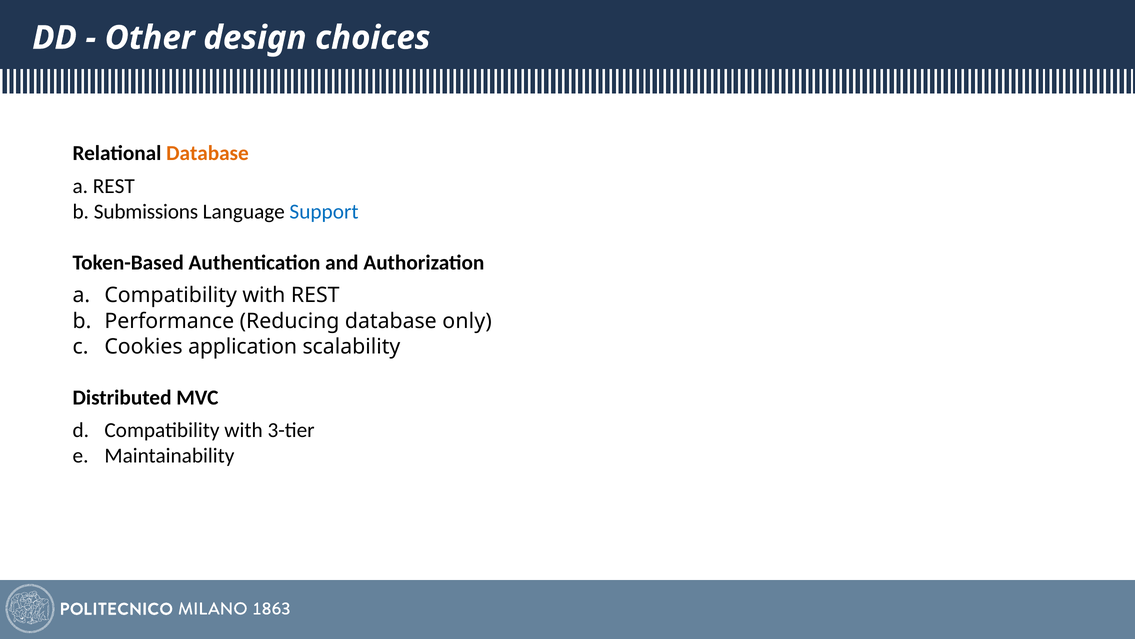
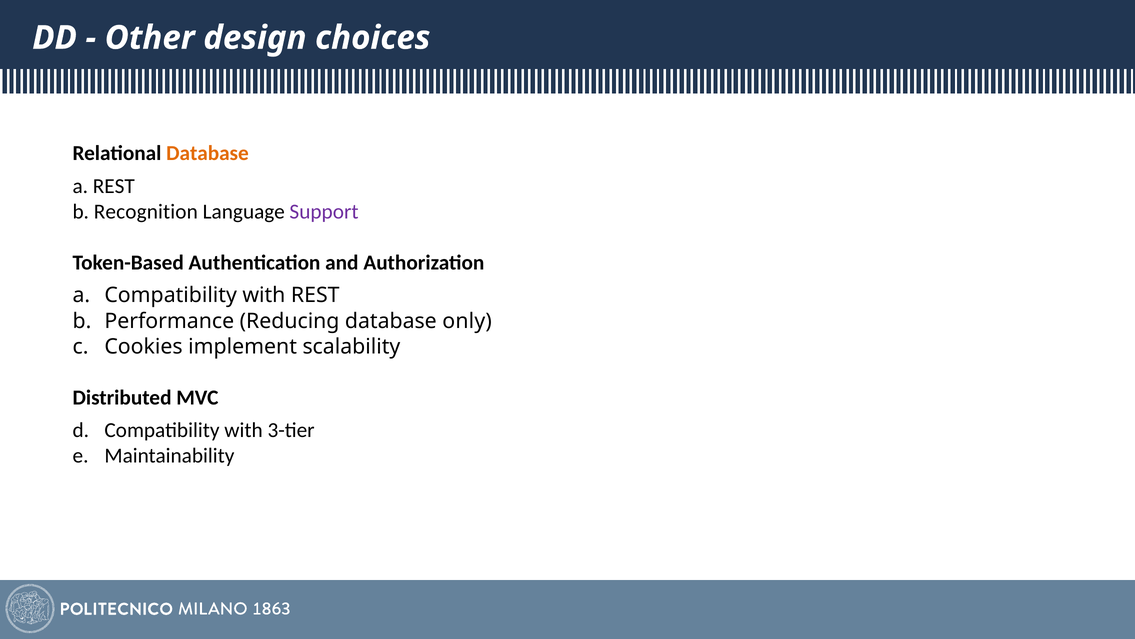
Submissions: Submissions -> Recognition (146, 211)
Support colour: blue -> purple (324, 211)
application: application -> implement (243, 346)
